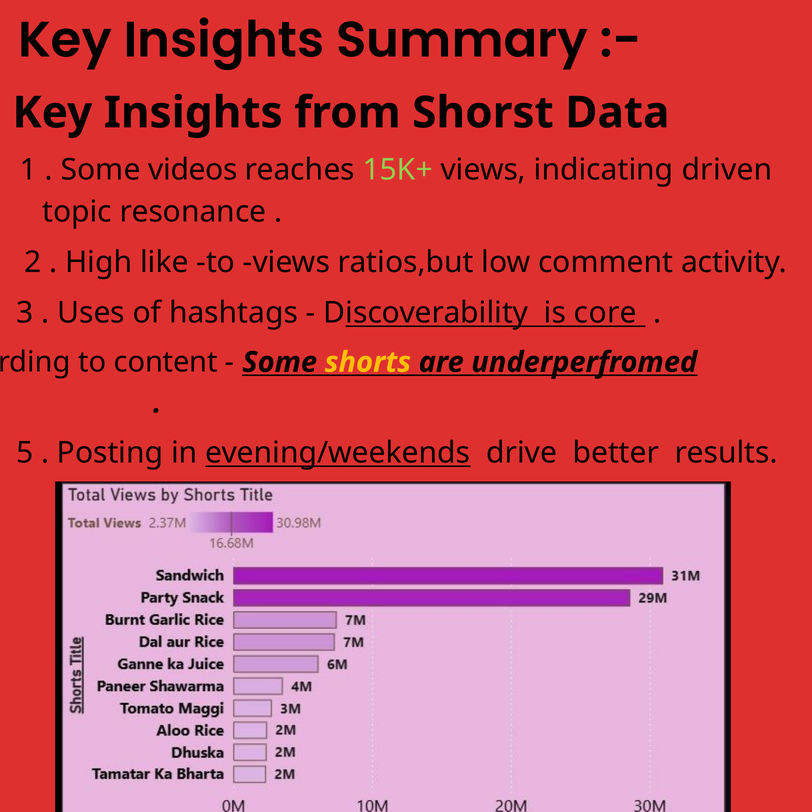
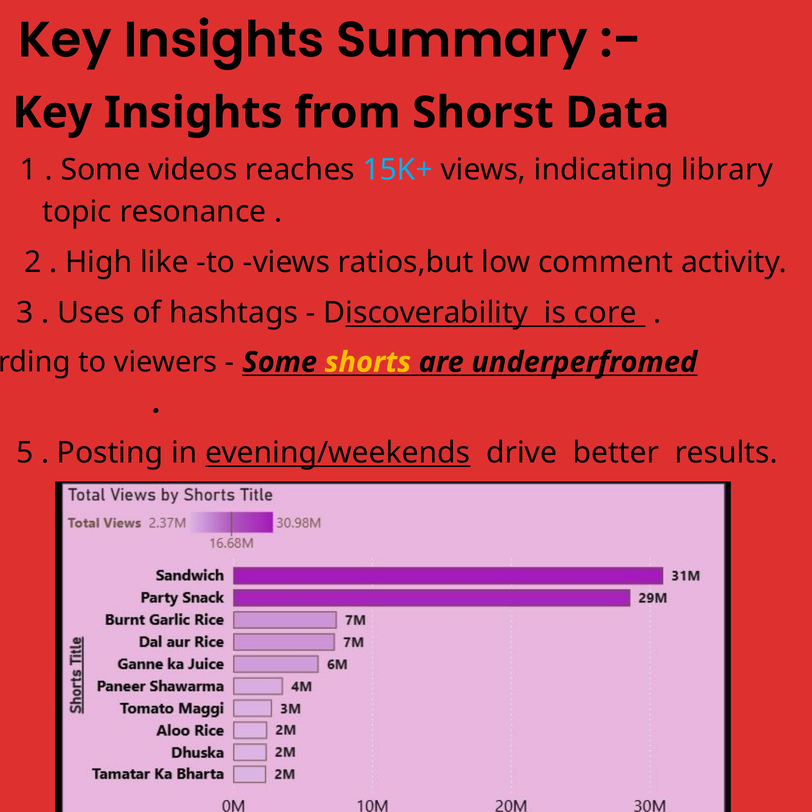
15K+ colour: light green -> light blue (398, 170)
driven: driven -> library (727, 170)
content: content -> viewers (166, 362)
